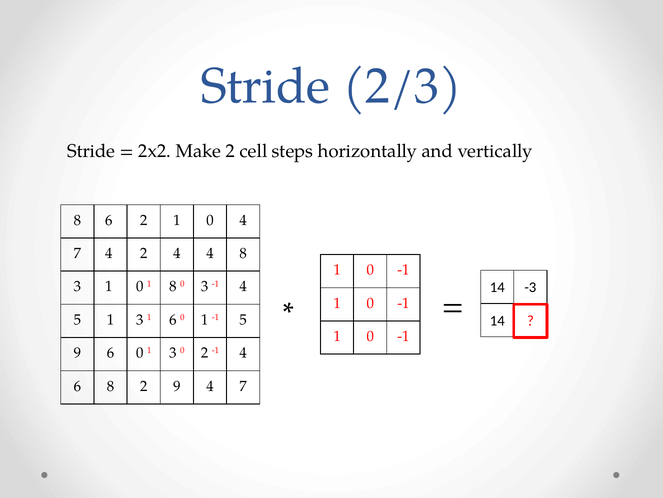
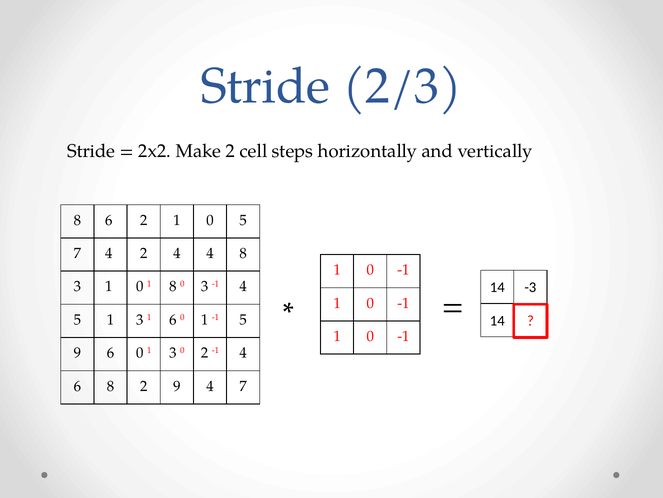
0 4: 4 -> 5 (243, 220)
